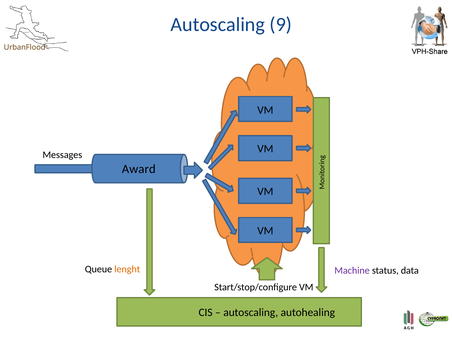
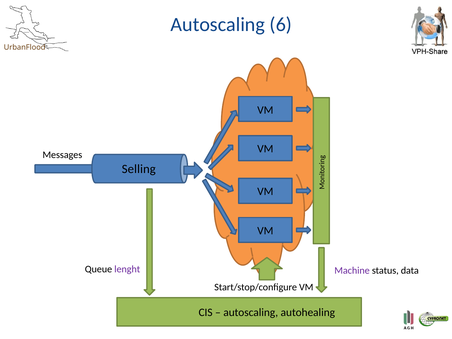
9: 9 -> 6 (281, 24)
Award: Award -> Selling (139, 169)
lenght colour: orange -> purple (127, 269)
